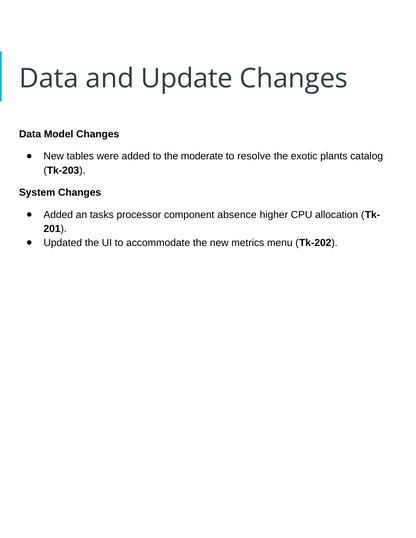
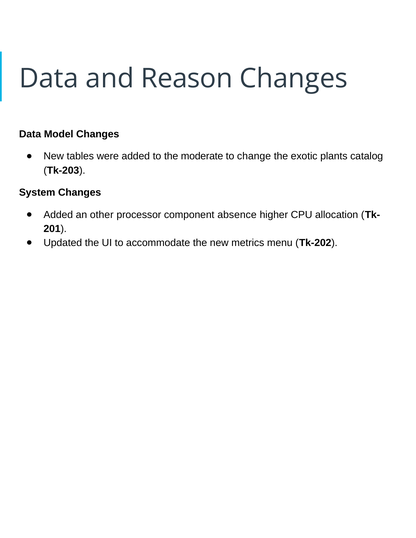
Update: Update -> Reason (187, 78)
resolve: resolve -> change (254, 156)
tasks: tasks -> other (102, 215)
